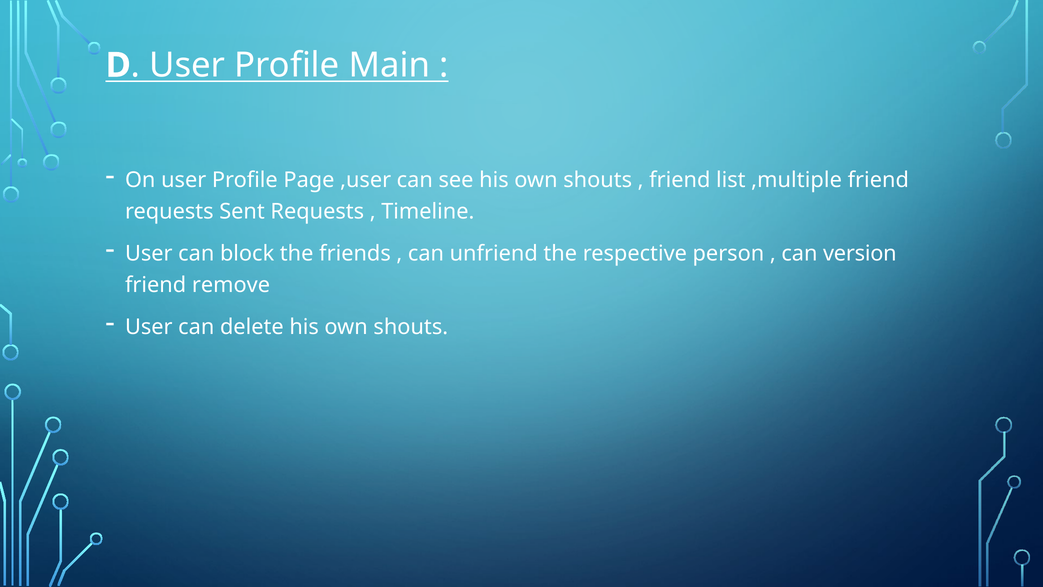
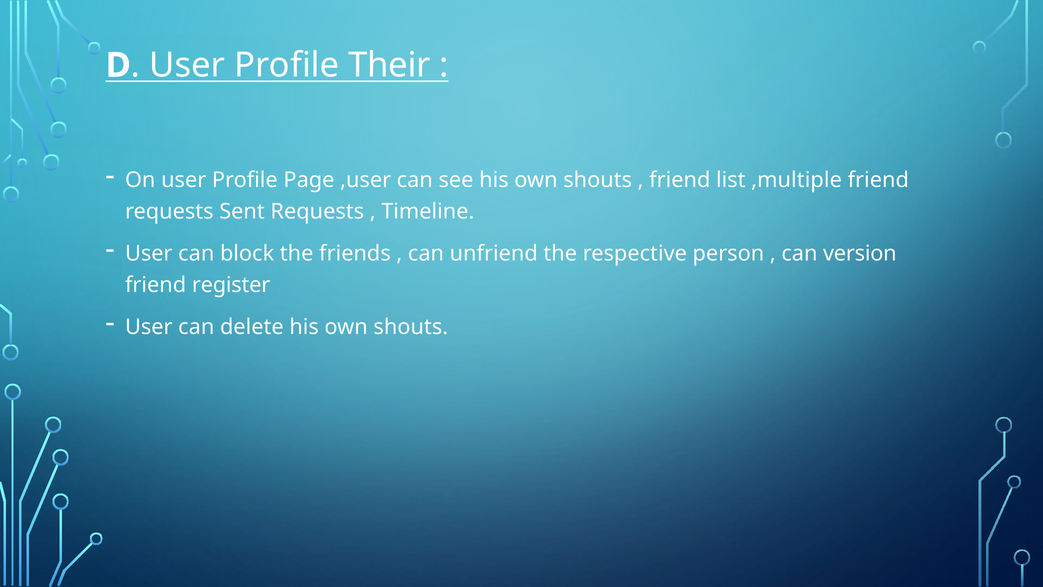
Main: Main -> Their (389, 65)
remove: remove -> register (231, 285)
